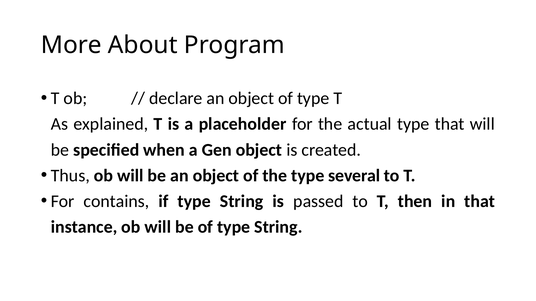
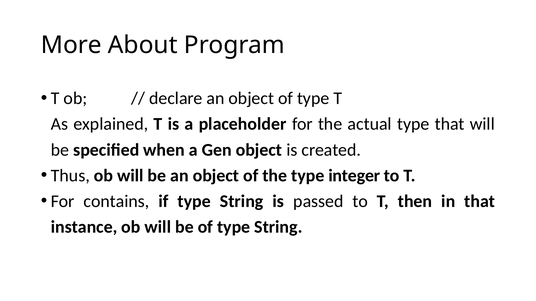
several: several -> integer (354, 176)
